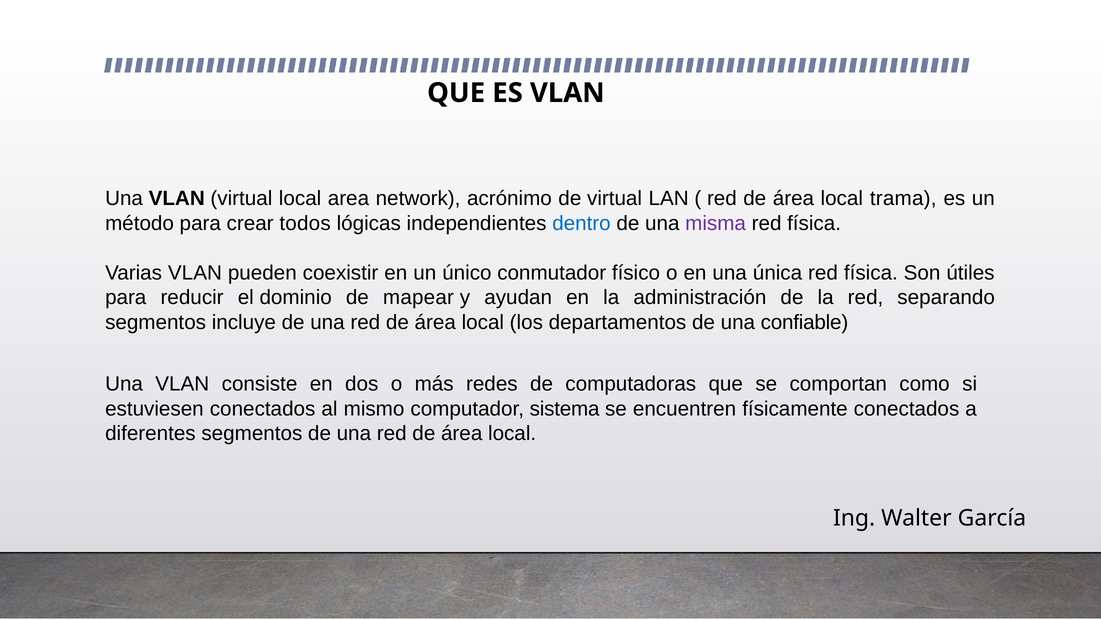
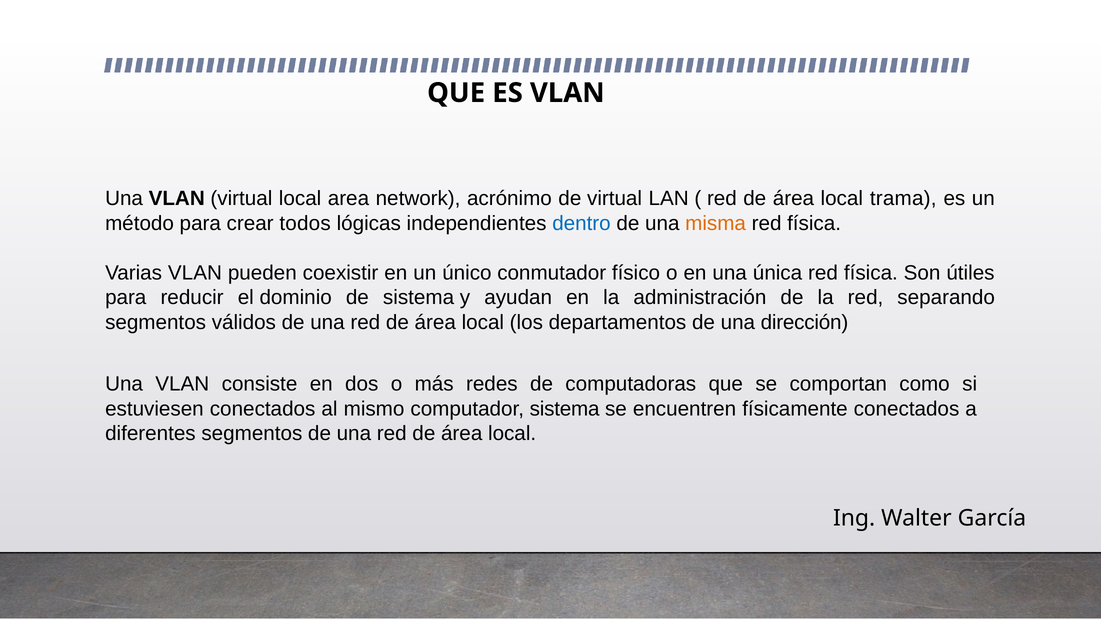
misma colour: purple -> orange (716, 224)
de mapear: mapear -> sistema (419, 298)
incluye: incluye -> válidos (244, 323)
confiable: confiable -> dirección (804, 323)
